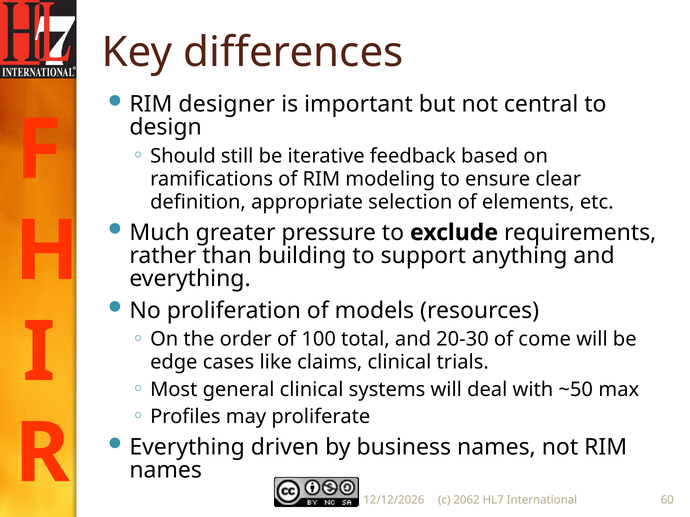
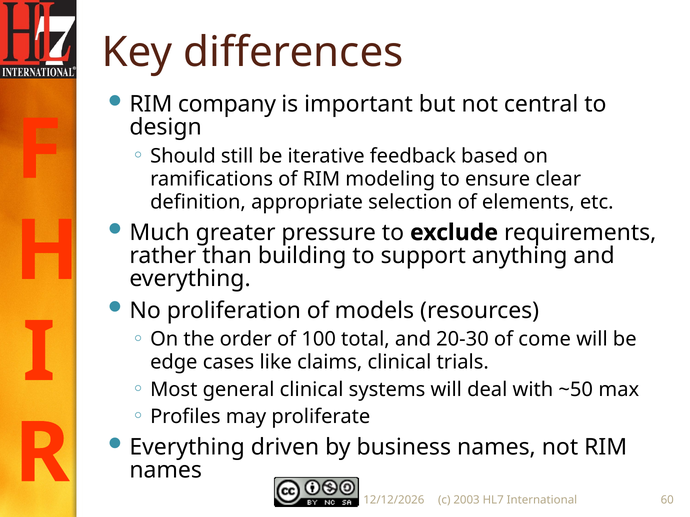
designer: designer -> company (227, 104)
2062: 2062 -> 2003 (467, 500)
